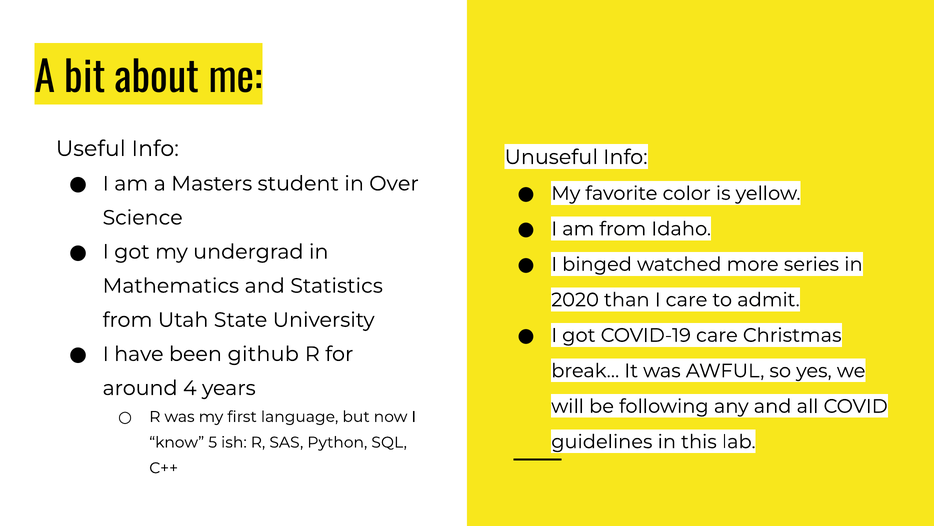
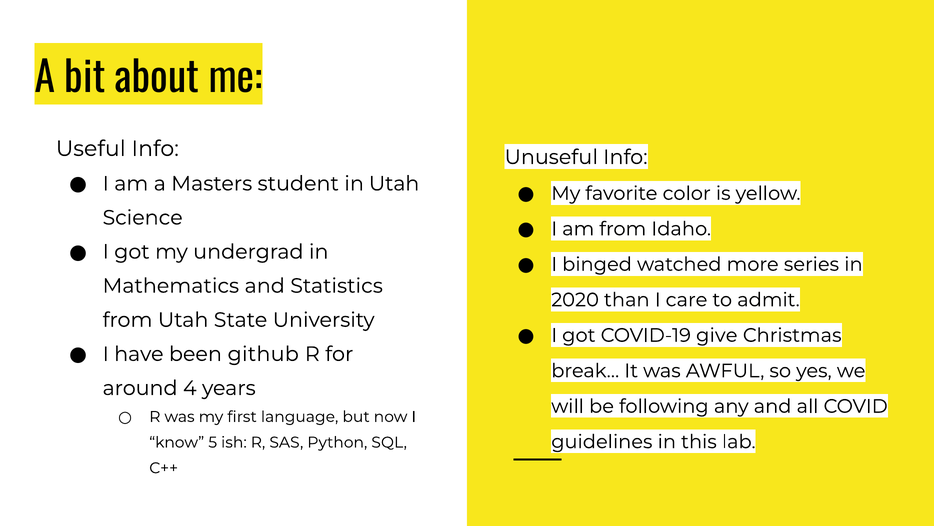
in Over: Over -> Utah (394, 183)
COVID-19 care: care -> give (717, 335)
